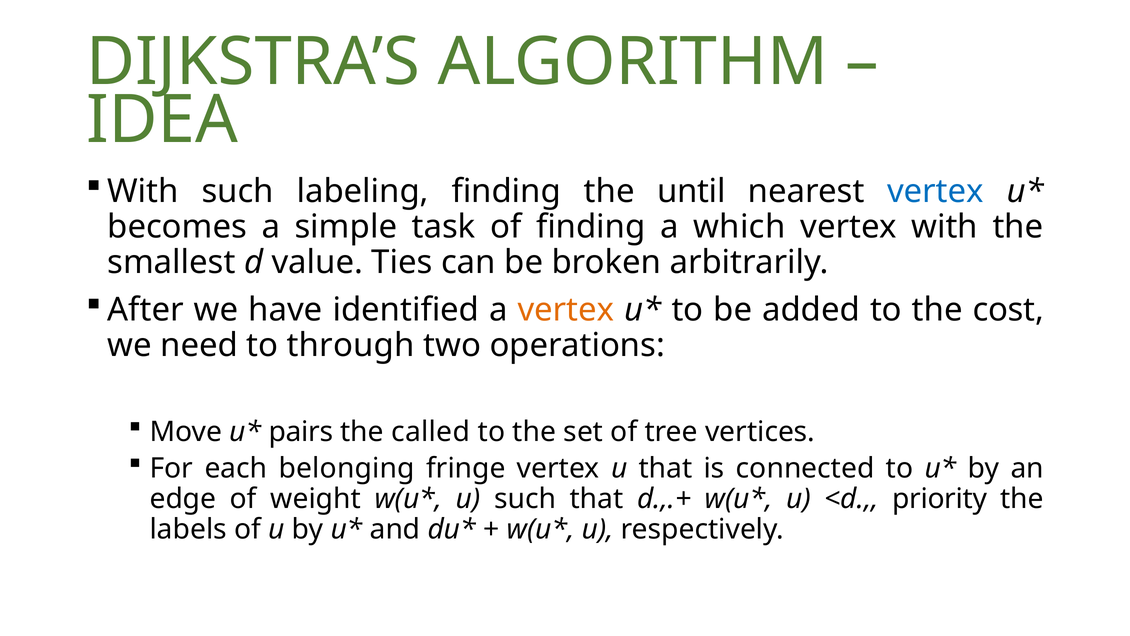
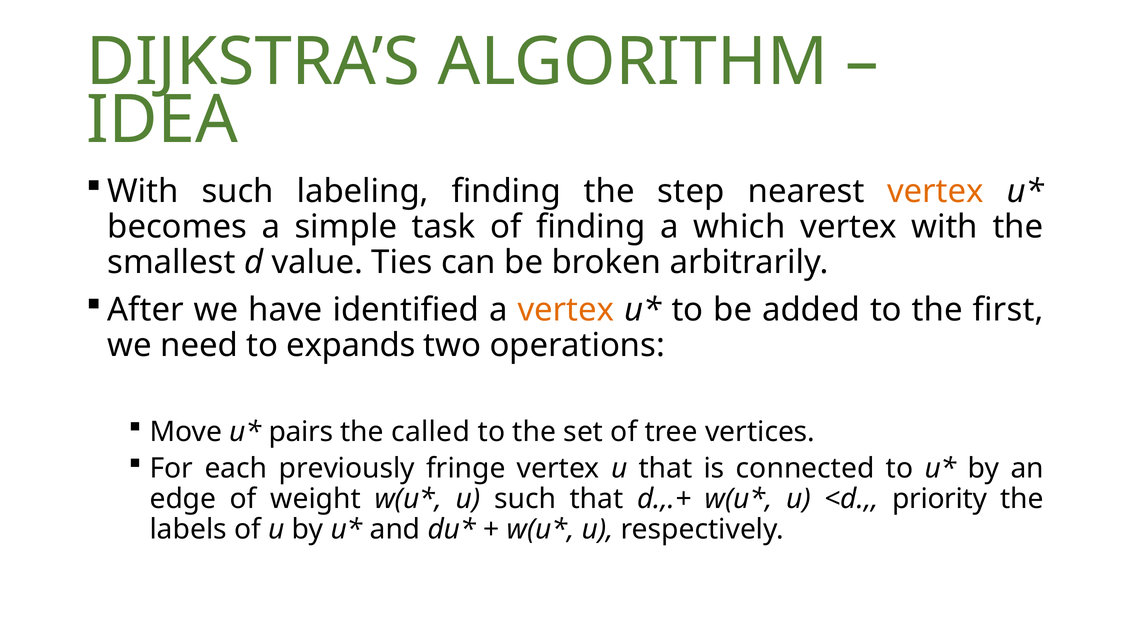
until: until -> step (691, 191)
vertex colour: blue -> orange (935, 191)
cost: cost -> first (1008, 310)
through: through -> expands (351, 345)
belonging: belonging -> previously (347, 468)
